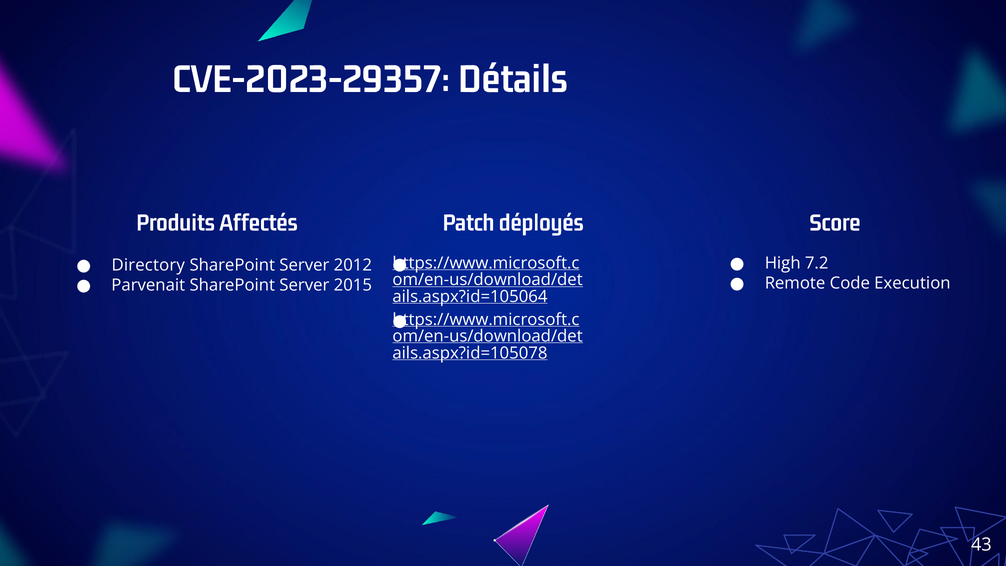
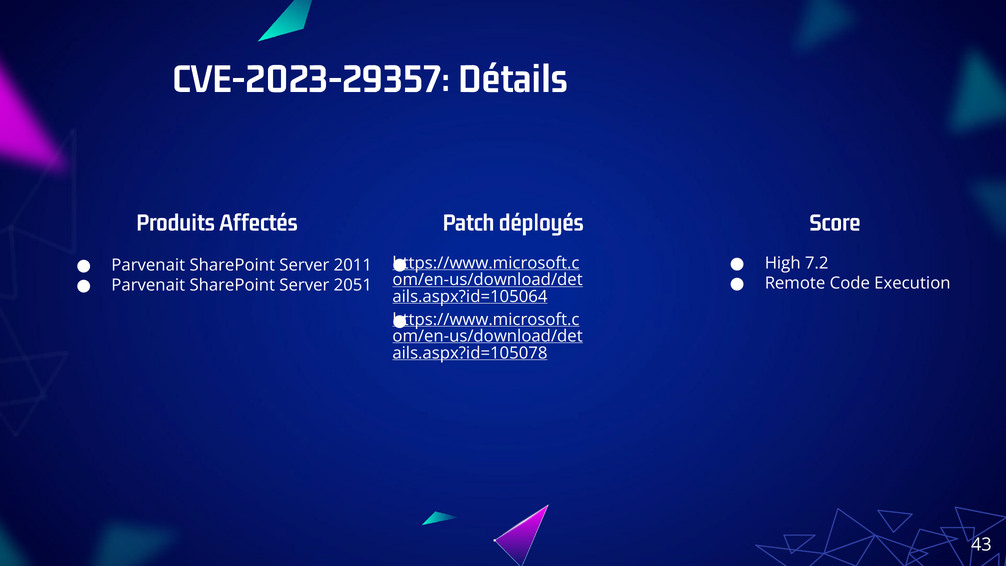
Directory: Directory -> Parvenait (148, 265)
2012: 2012 -> 2011 (353, 265)
2015: 2015 -> 2051 (353, 285)
